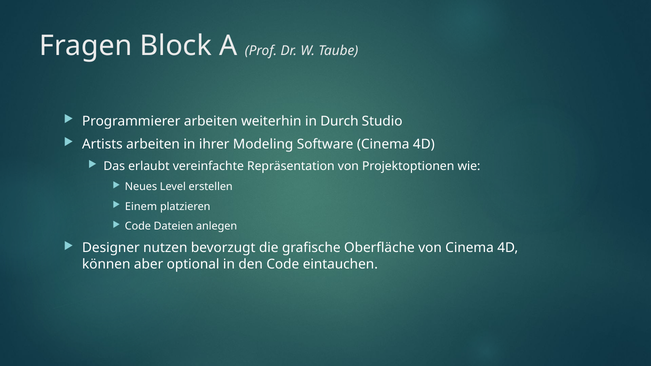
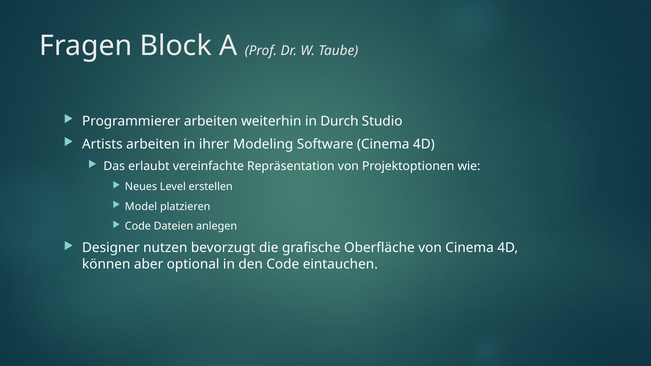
Einem: Einem -> Model (141, 207)
